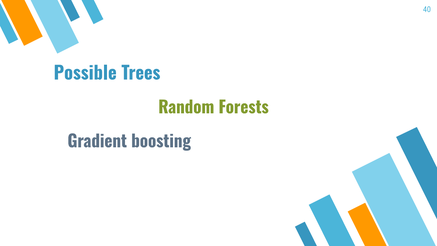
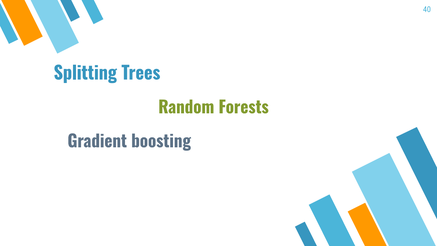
Possible: Possible -> Splitting (85, 73)
